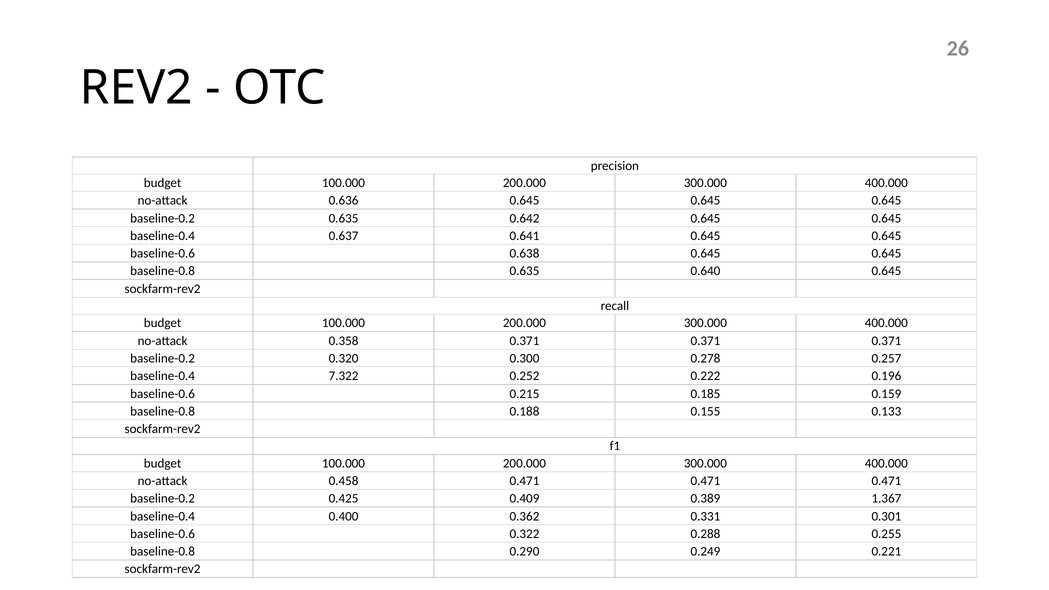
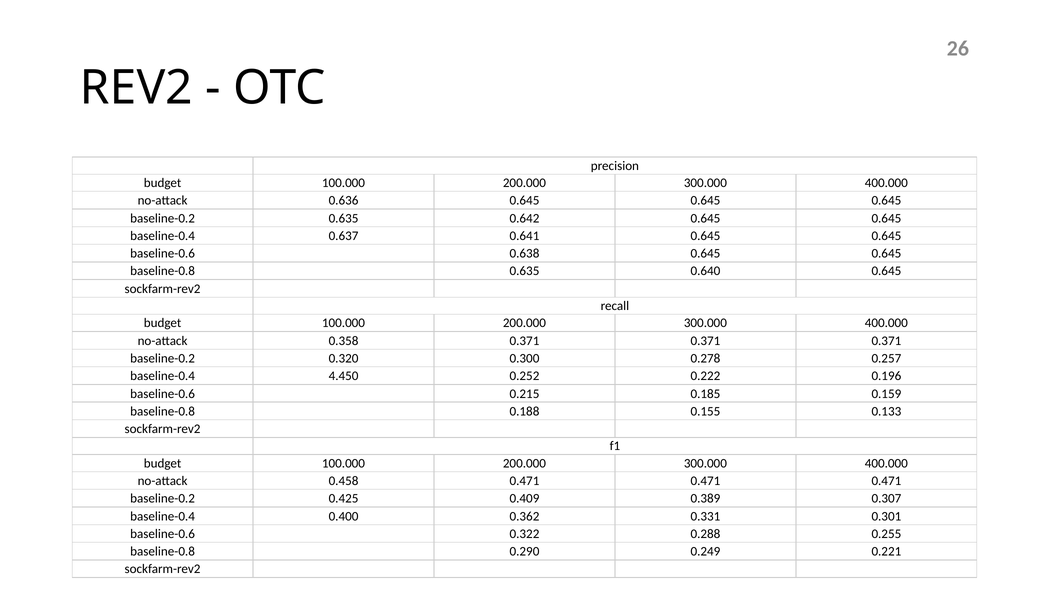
7.322: 7.322 -> 4.450 (344, 376)
1.367: 1.367 -> 0.307 (886, 499)
